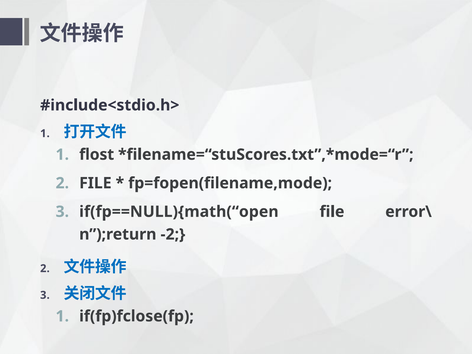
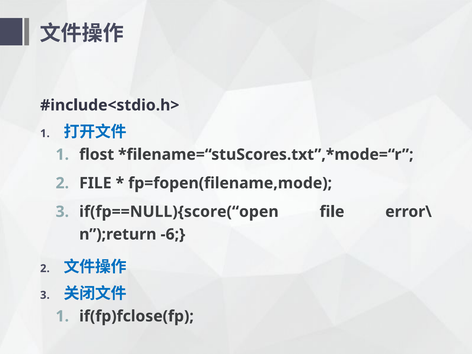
if(fp==NULL){math(“open: if(fp==NULL){math(“open -> if(fp==NULL){score(“open (179, 212)
-2: -2 -> -6 (173, 234)
